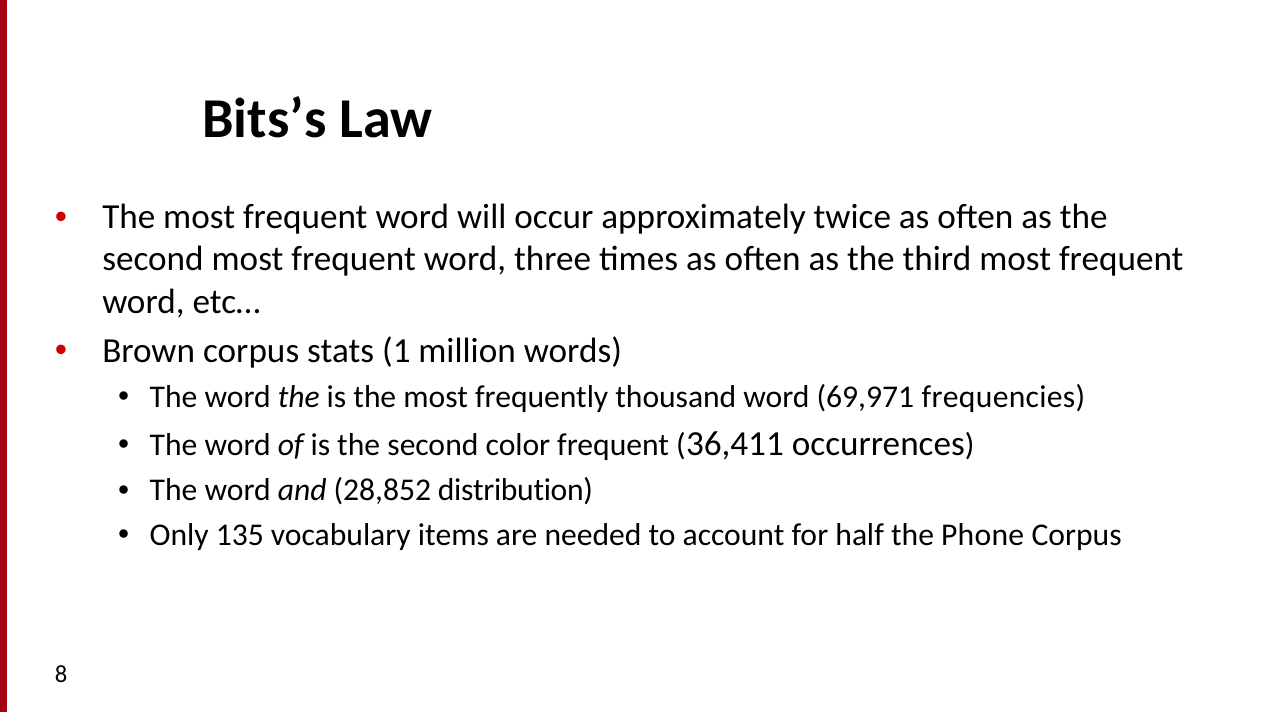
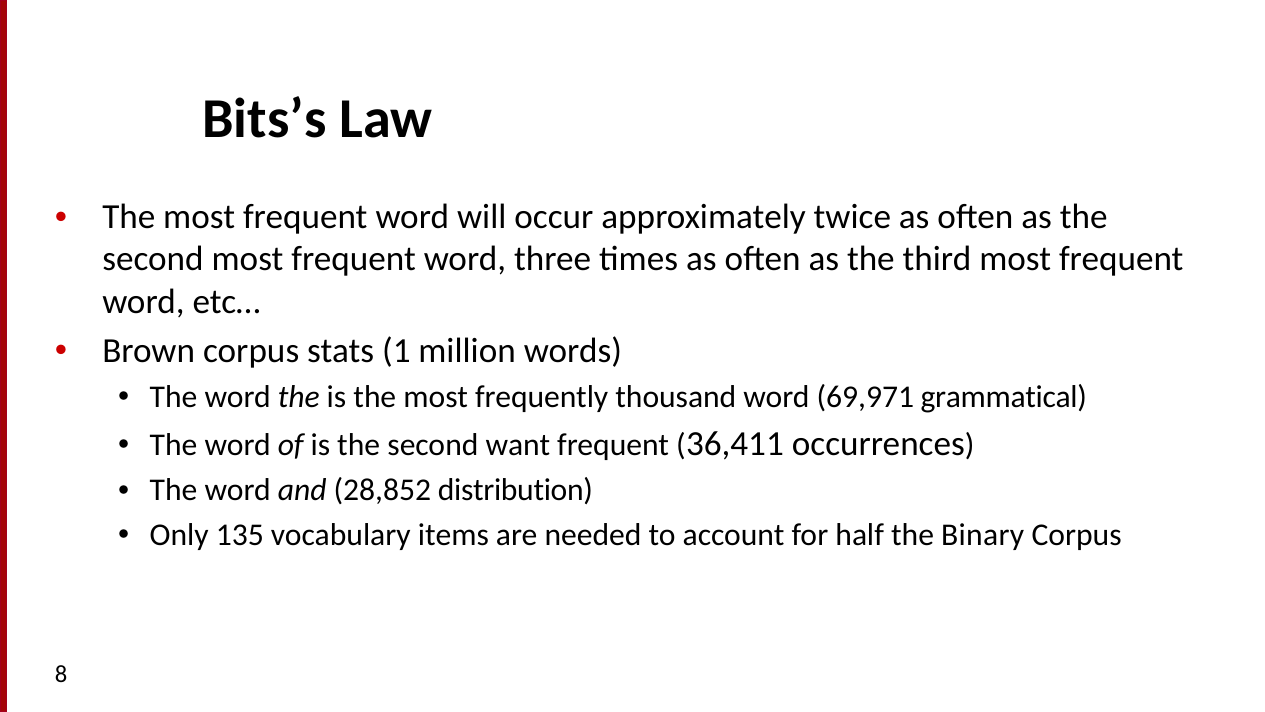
frequencies: frequencies -> grammatical (1004, 397)
color: color -> want (518, 445)
Phone: Phone -> Binary (983, 534)
